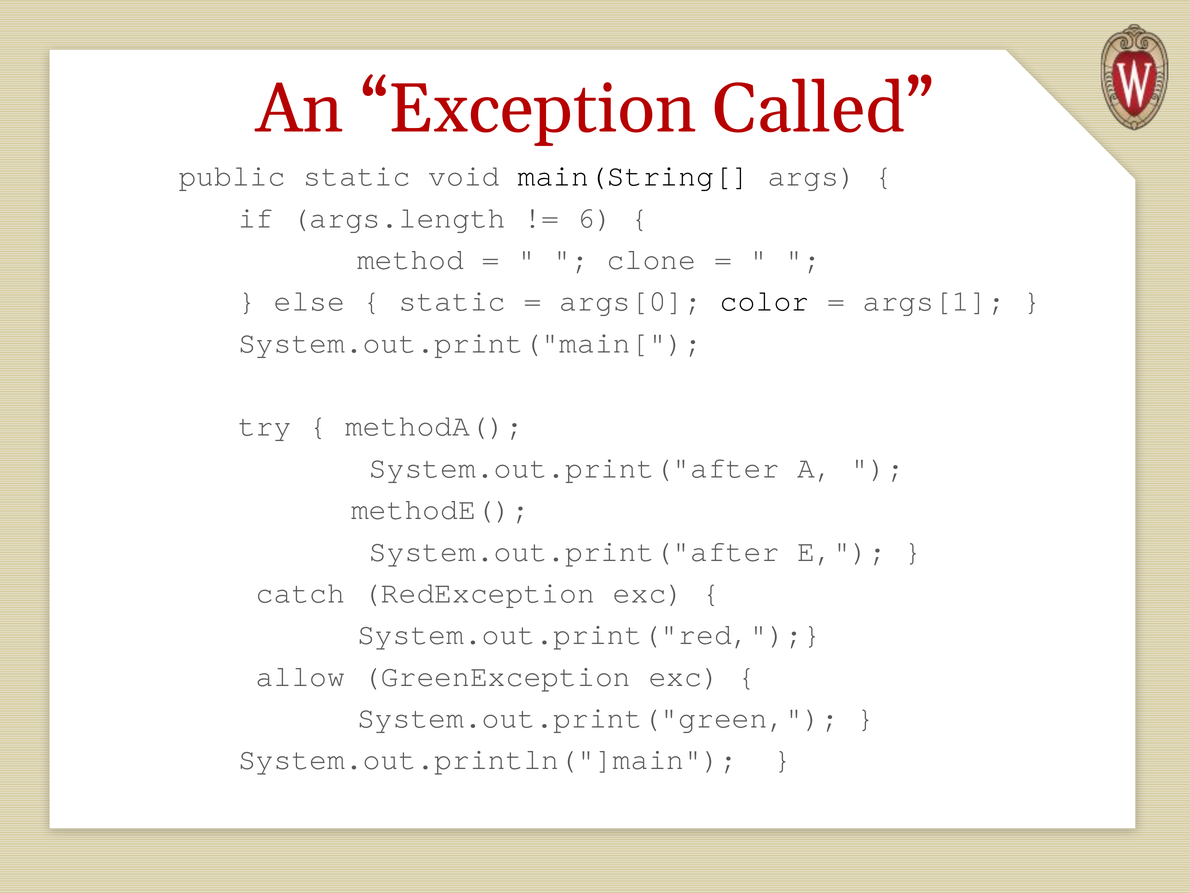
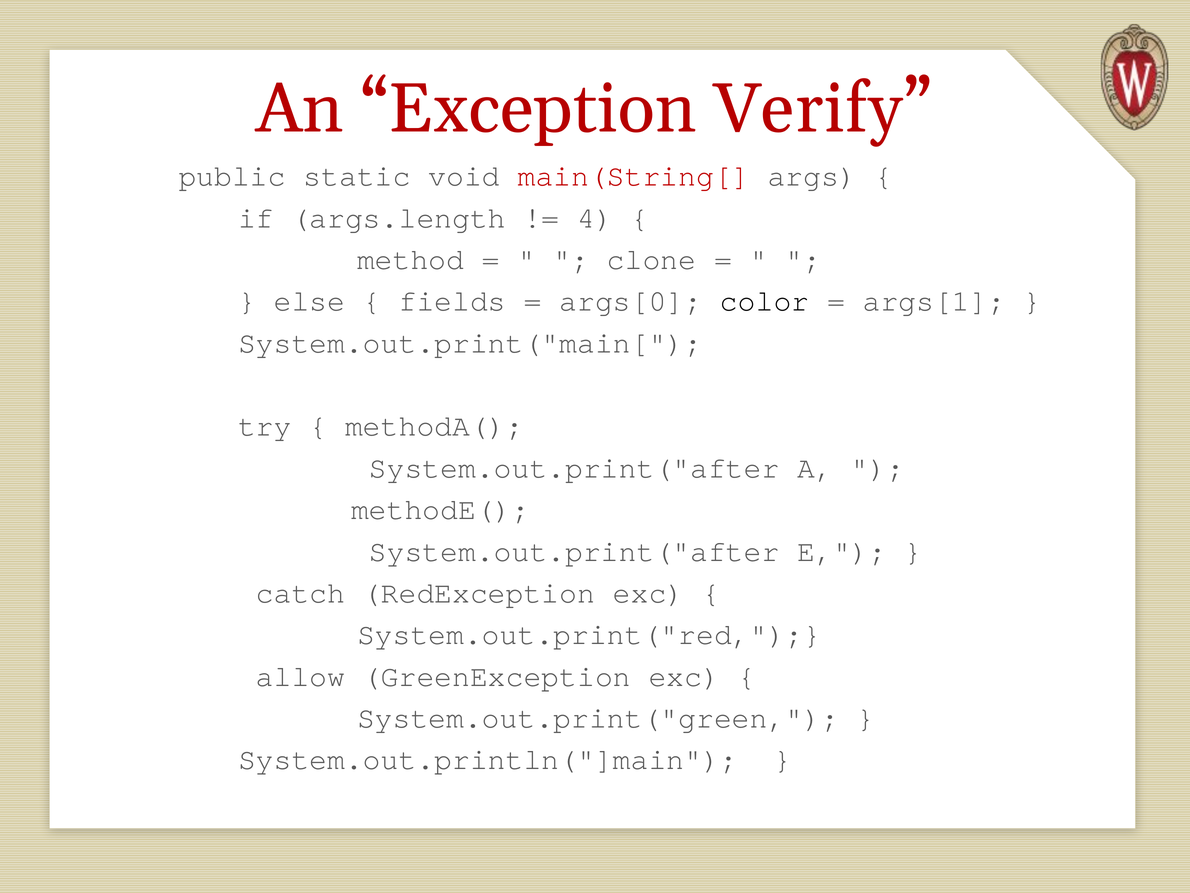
Called: Called -> Verify (823, 109)
main(String[ colour: black -> red (634, 176)
6: 6 -> 4 (595, 218)
static: static -> fields (452, 301)
